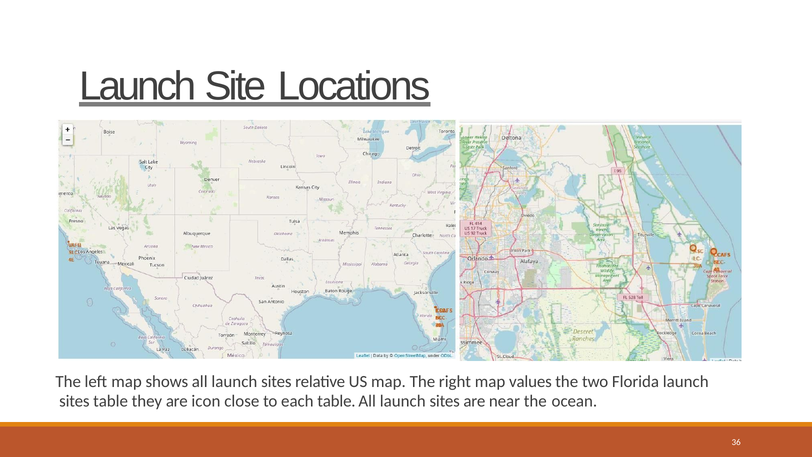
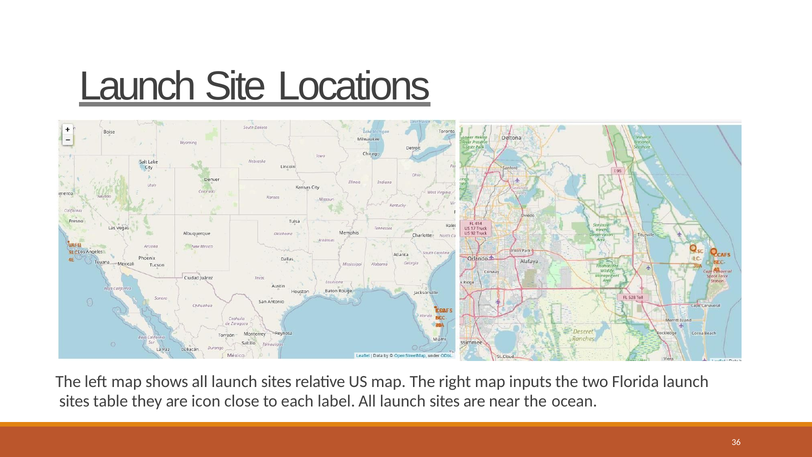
values: values -> inputs (530, 381)
each table: table -> label (336, 401)
